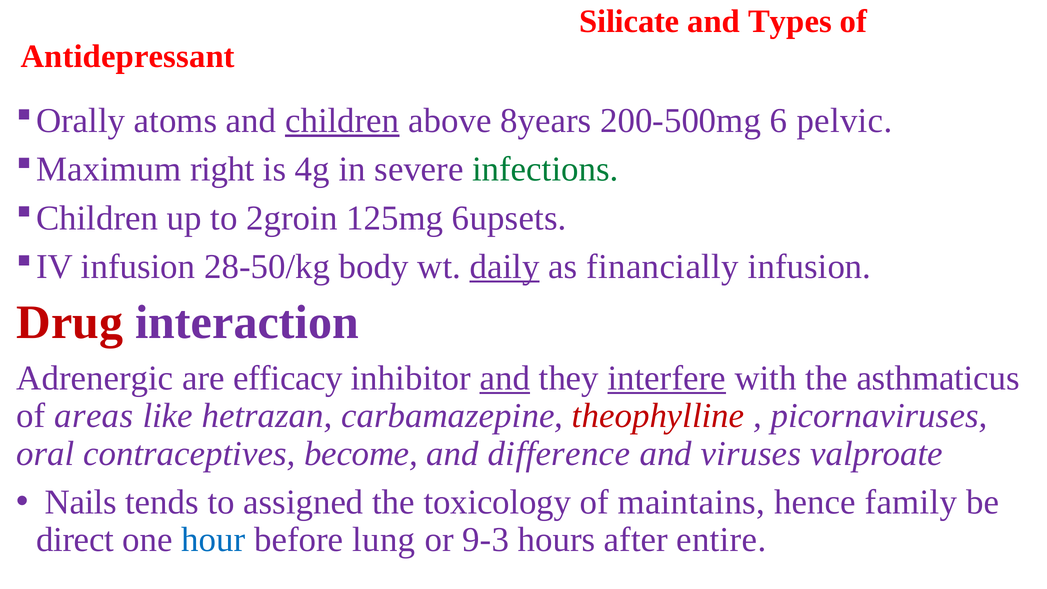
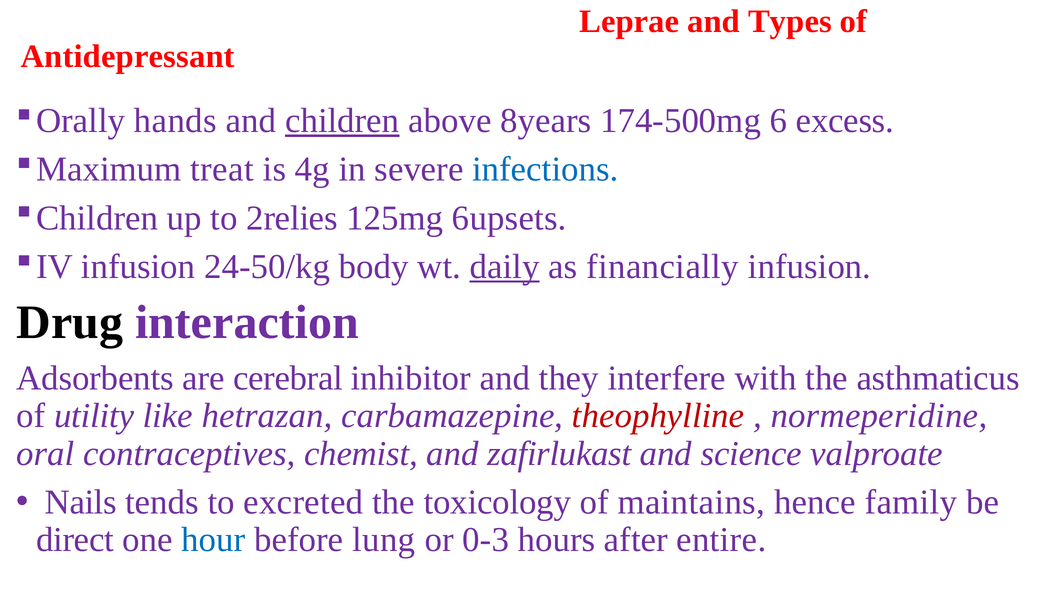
Silicate: Silicate -> Leprae (629, 21)
atoms: atoms -> hands (175, 121)
200-500mg: 200-500mg -> 174-500mg (681, 121)
pelvic: pelvic -> excess (845, 121)
right: right -> treat (222, 169)
infections colour: green -> blue (545, 169)
2groin: 2groin -> 2relies (292, 218)
28-50/kg: 28-50/kg -> 24-50/kg (267, 267)
Drug colour: red -> black (70, 322)
Adrenergic: Adrenergic -> Adsorbents (95, 378)
efficacy: efficacy -> cerebral (288, 378)
and underline: present -> none (505, 378)
interfere underline: present -> none (667, 378)
areas: areas -> utility (94, 416)
picornaviruses: picornaviruses -> normeperidine (879, 416)
become: become -> chemist (361, 454)
difference: difference -> zafirlukast (559, 454)
viruses: viruses -> science (751, 454)
assigned: assigned -> excreted (303, 502)
9-3: 9-3 -> 0-3 (486, 540)
